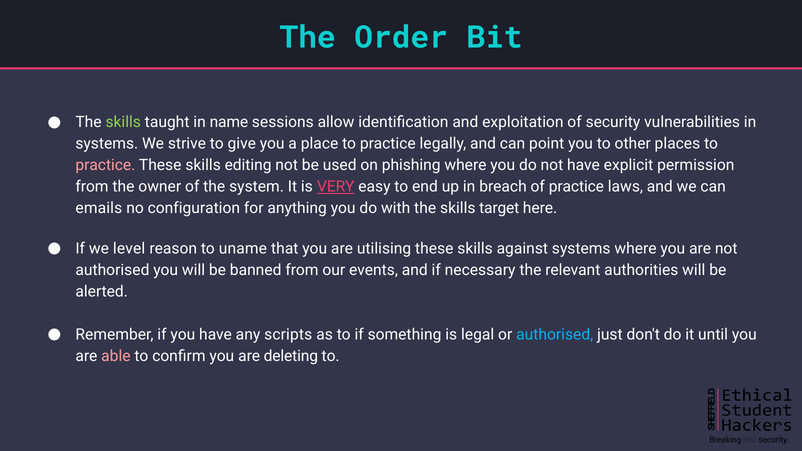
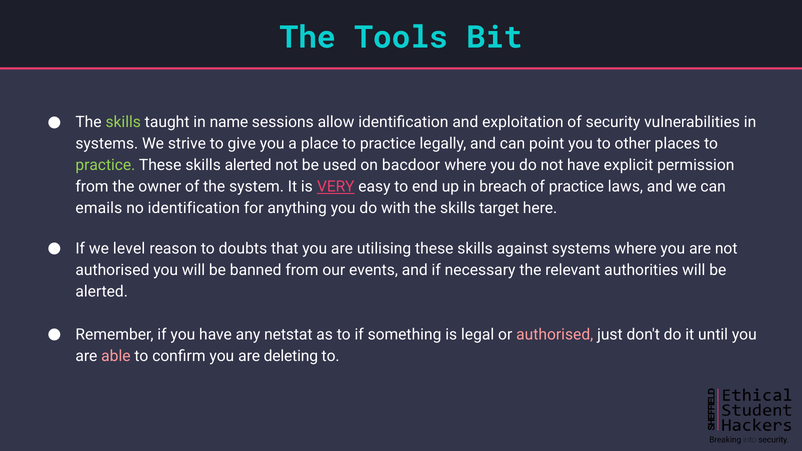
Order: Order -> Tools (401, 37)
practice colour: pink -> light green (105, 165)
skills editing: editing -> alerted (248, 165)
phishing: phishing -> bacdoor (411, 165)
no configuration: configuration -> identification (194, 208)
uname: uname -> doubts (243, 249)
scripts: scripts -> netstat (288, 335)
authorised colour: light blue -> pink (555, 335)
